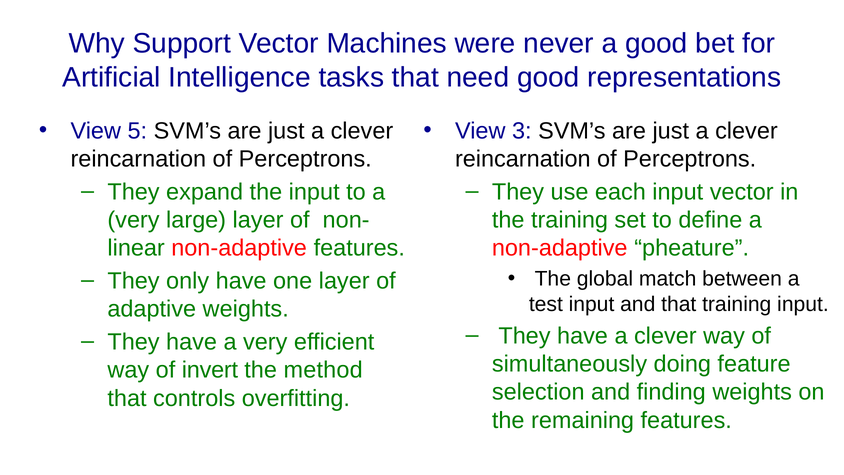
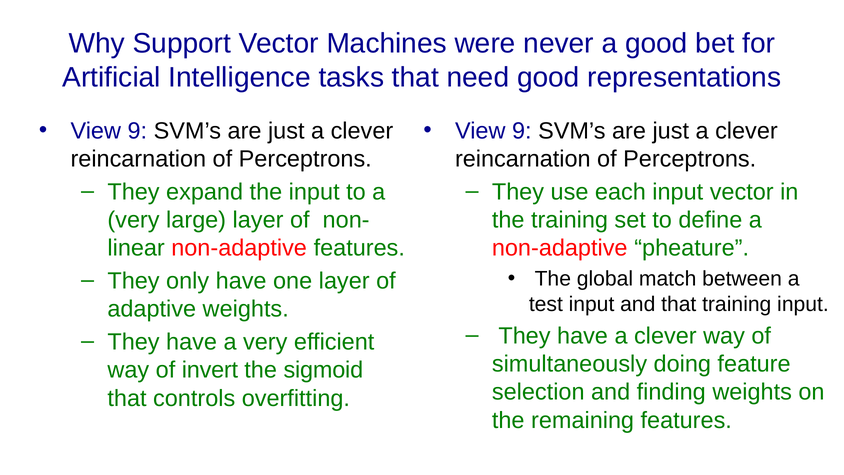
5: 5 -> 9 (137, 131)
3: 3 -> 9 (522, 131)
method: method -> sigmoid (323, 370)
